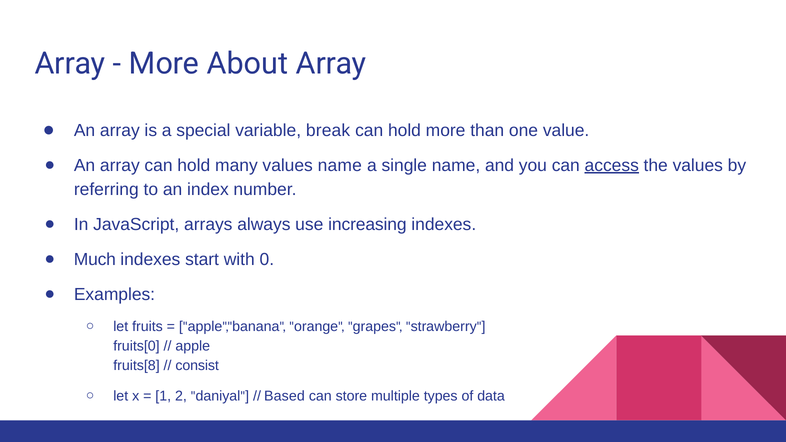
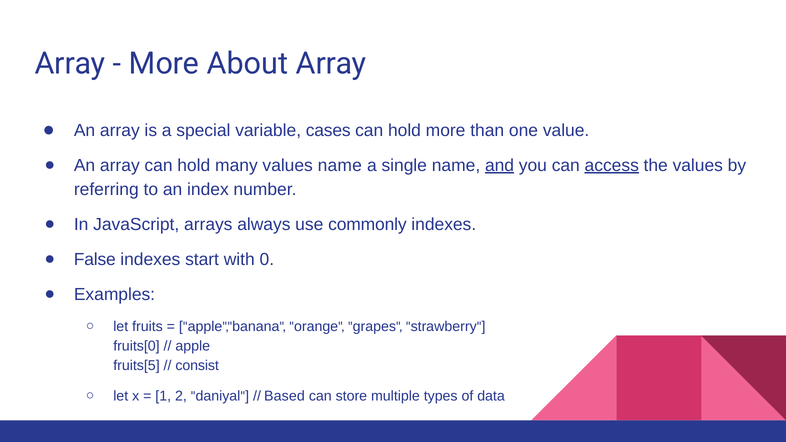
break: break -> cases (328, 130)
and underline: none -> present (500, 165)
increasing: increasing -> commonly (367, 224)
Much: Much -> False (95, 259)
fruits[8: fruits[8 -> fruits[5 (136, 366)
